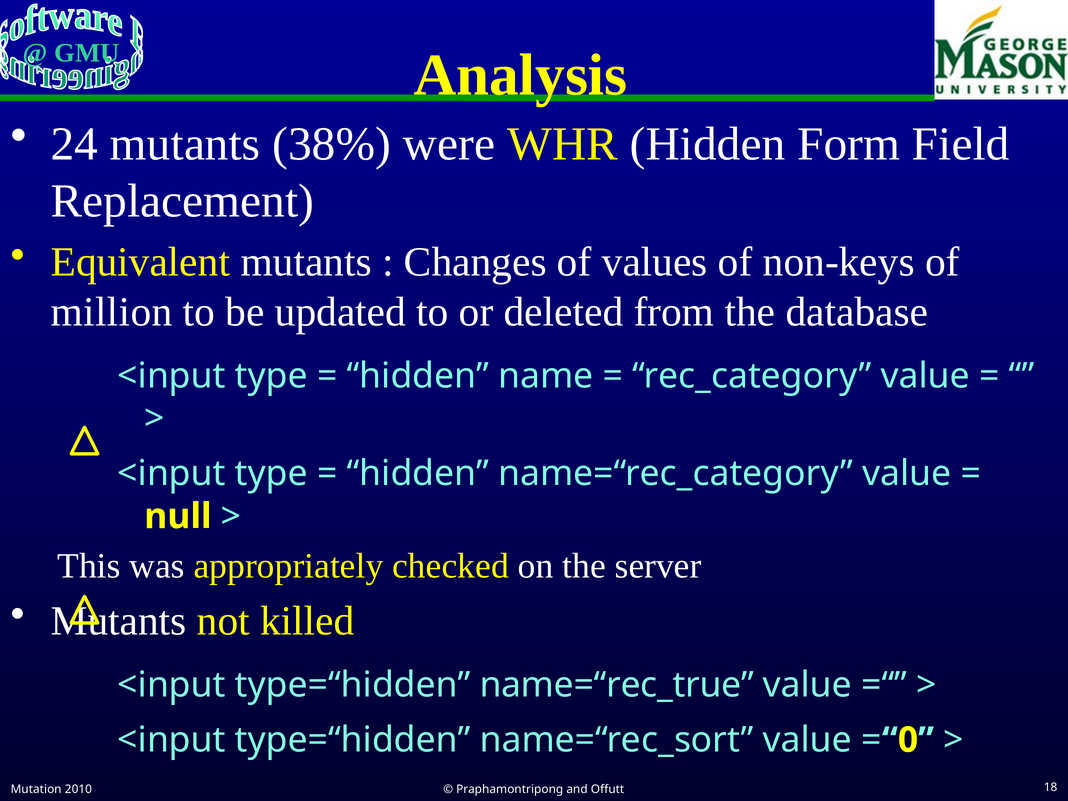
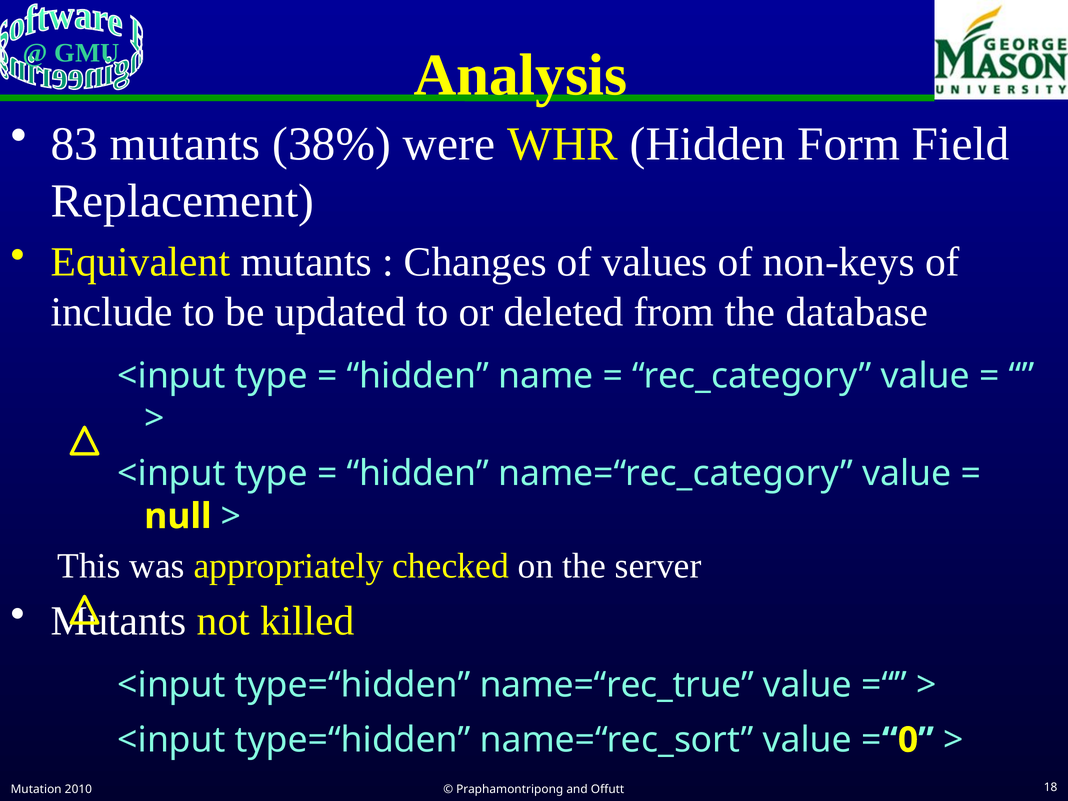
24: 24 -> 83 (74, 144)
million: million -> include (112, 312)
